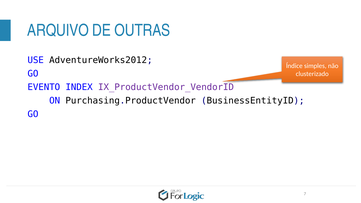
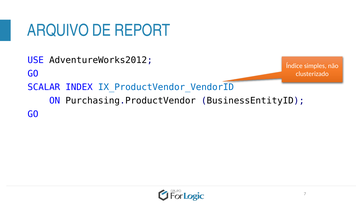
OUTRAS: OUTRAS -> REPORT (142, 30)
EVENTO: EVENTO -> SCALAR (44, 87)
IX_ProductVendor_VendorID colour: purple -> blue (166, 87)
